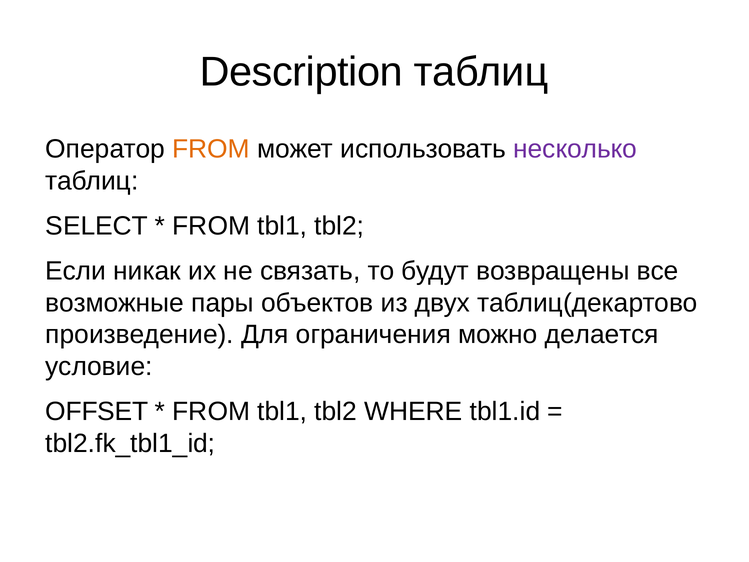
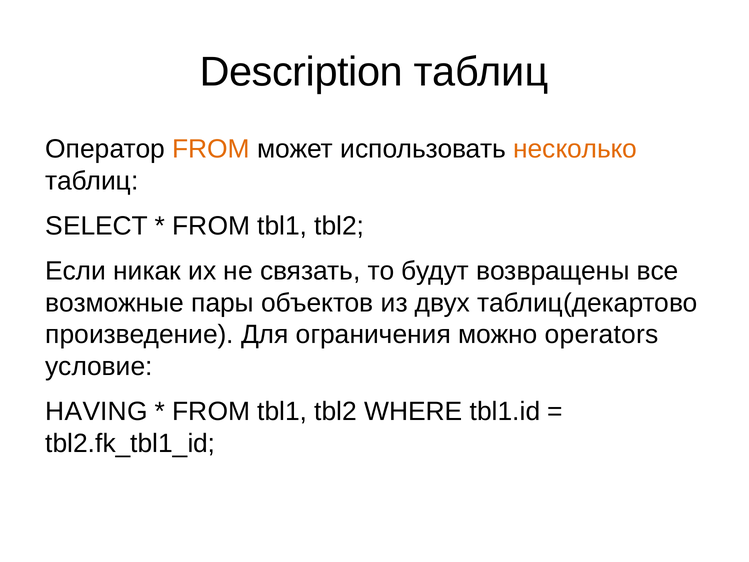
несколько colour: purple -> orange (575, 149)
делается: делается -> operators (602, 334)
OFFSET: OFFSET -> HAVING (97, 411)
